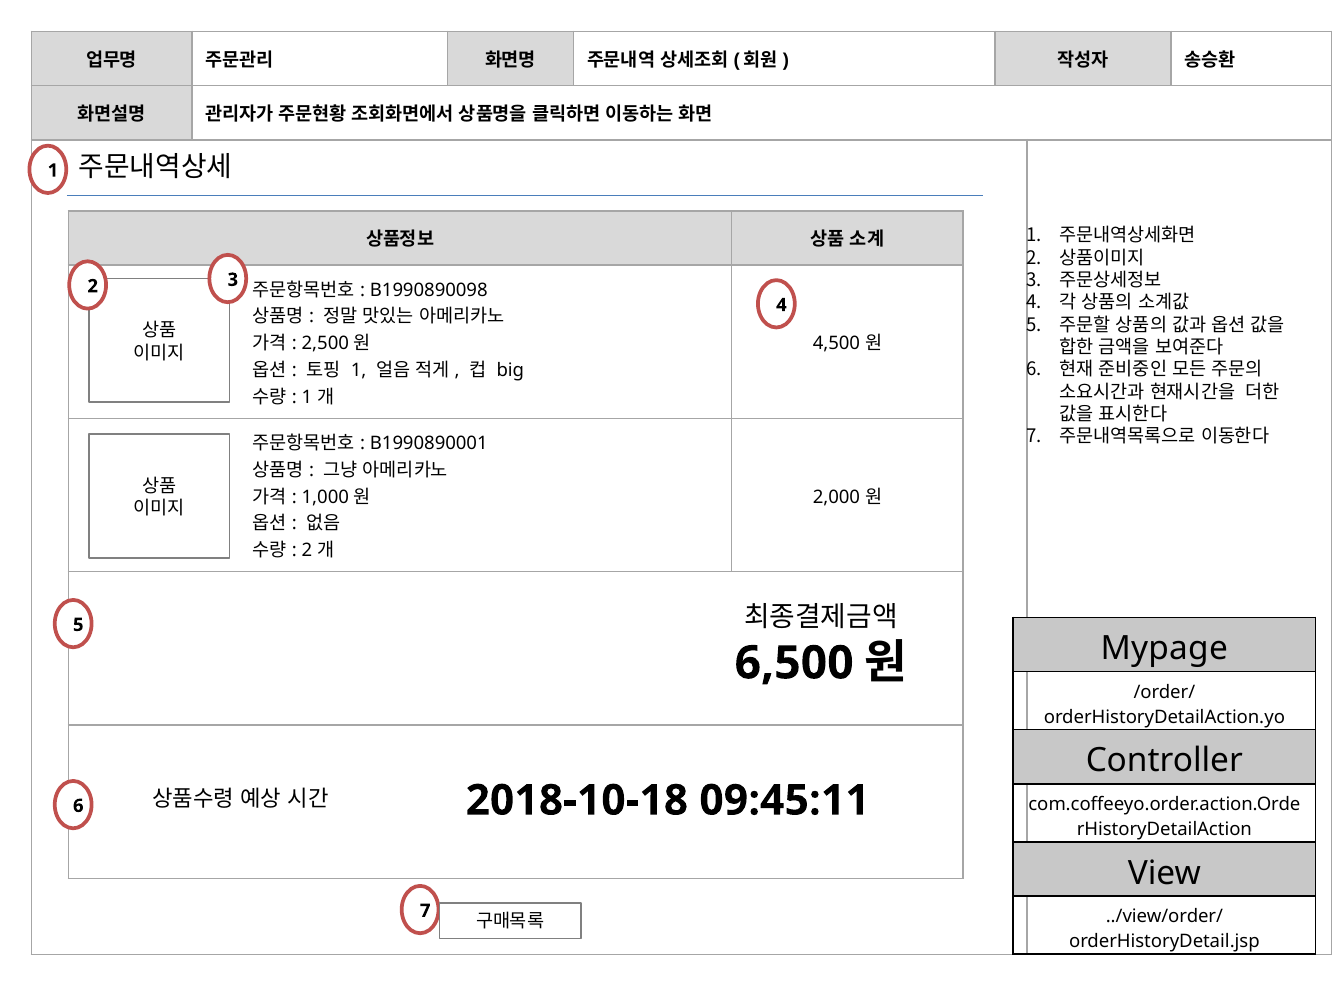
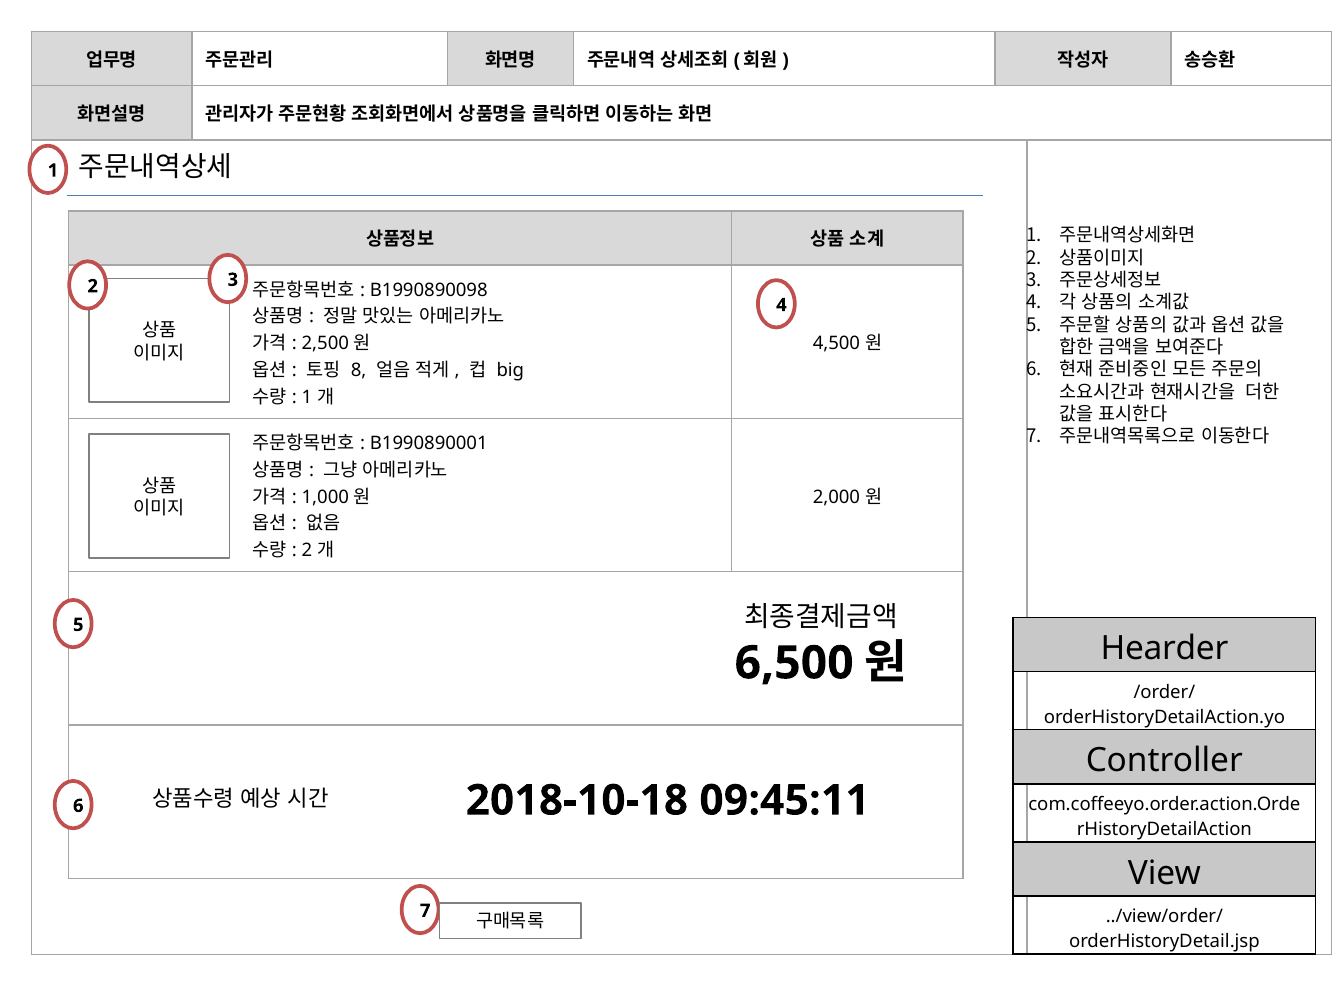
1: 1 -> 8 (359, 370)
Mypage: Mypage -> Hearder (1164, 648)
